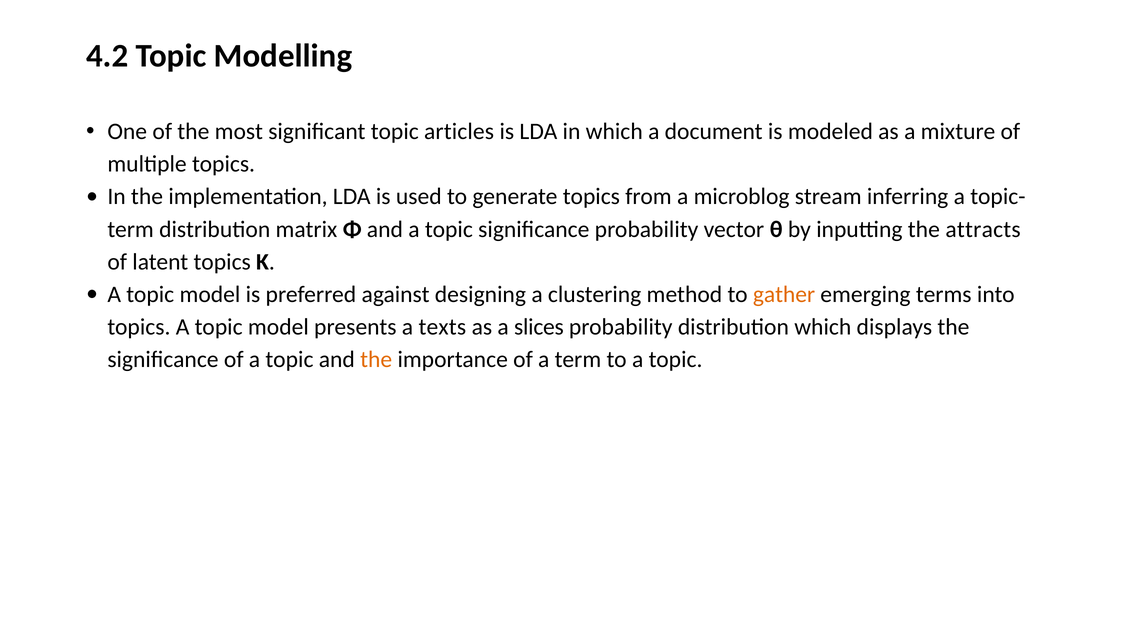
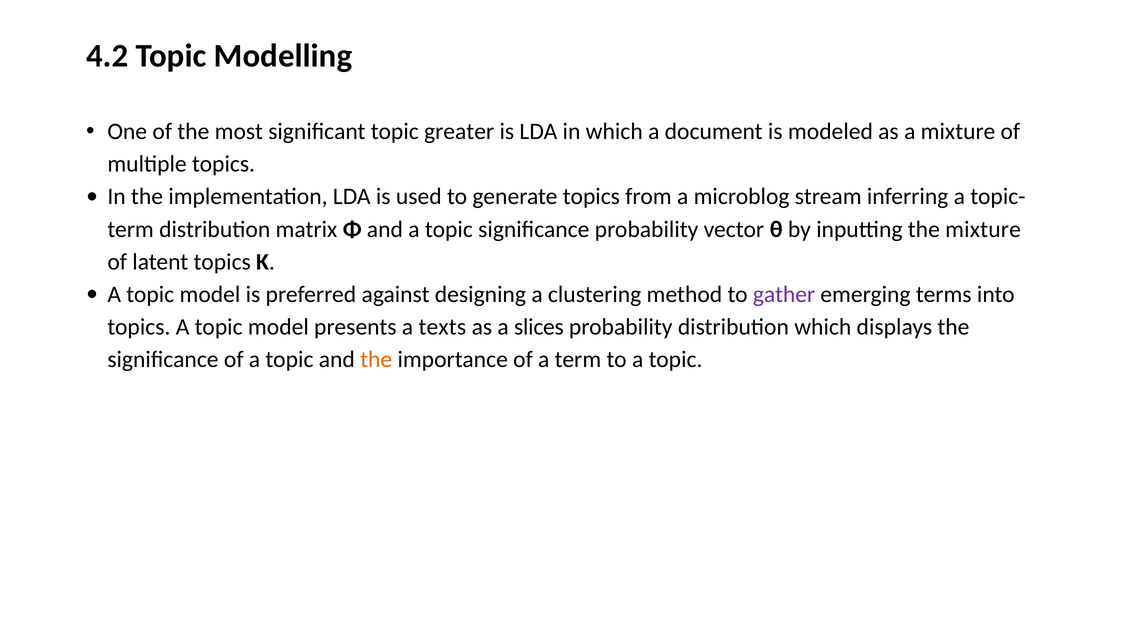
articles: articles -> greater (459, 132)
the attracts: attracts -> mixture (983, 229)
gather colour: orange -> purple (784, 294)
